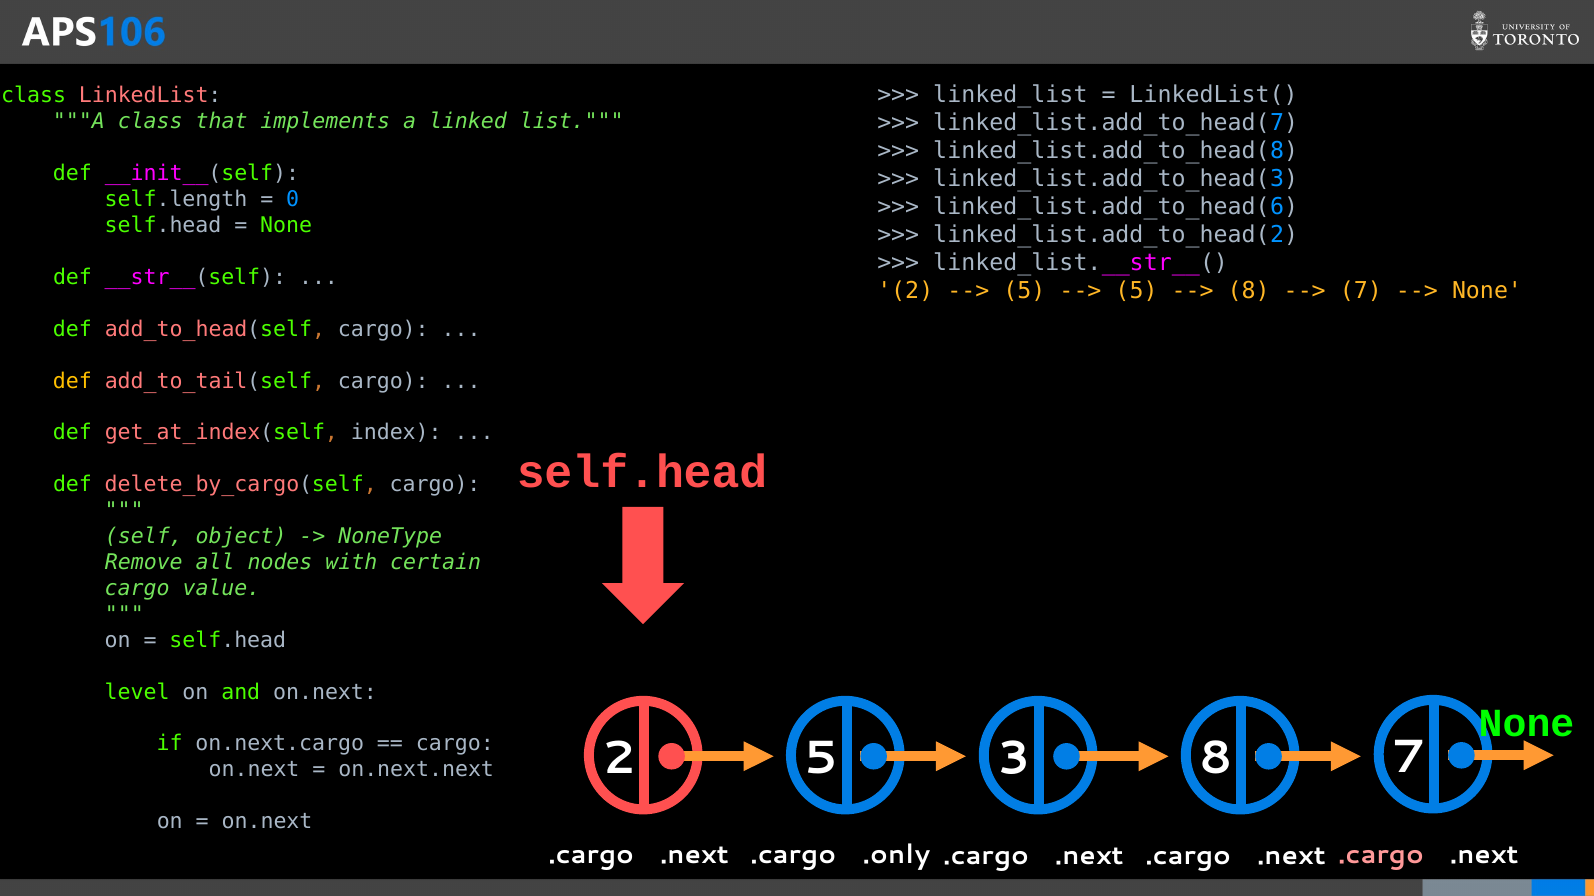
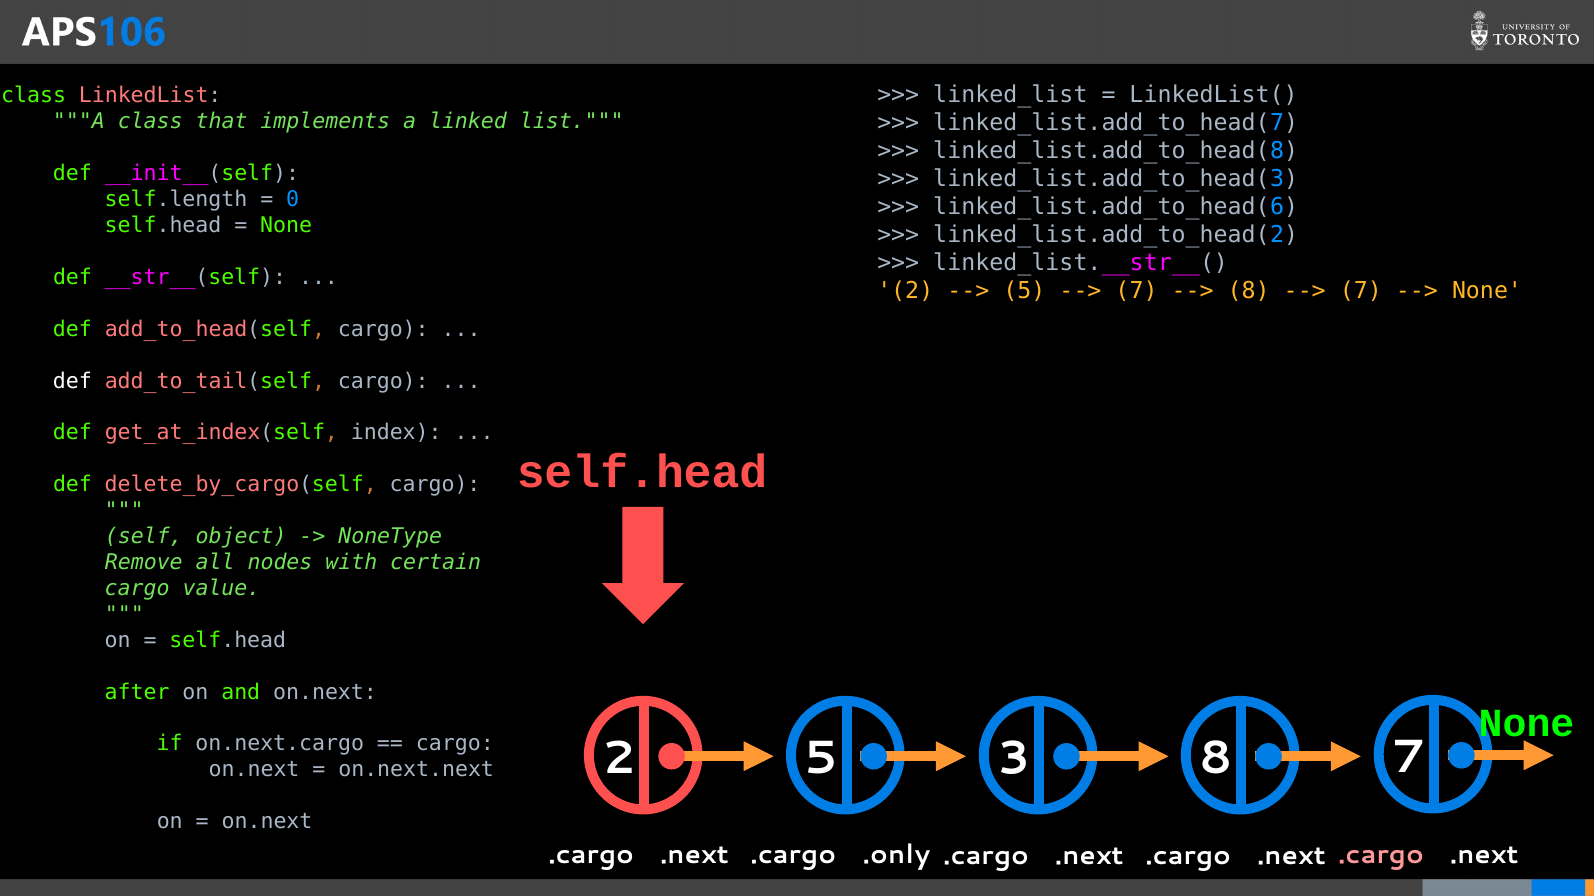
5: 5 -> 7 (1137, 291)
def colour: yellow -> white (72, 381)
level: level -> after (137, 692)
